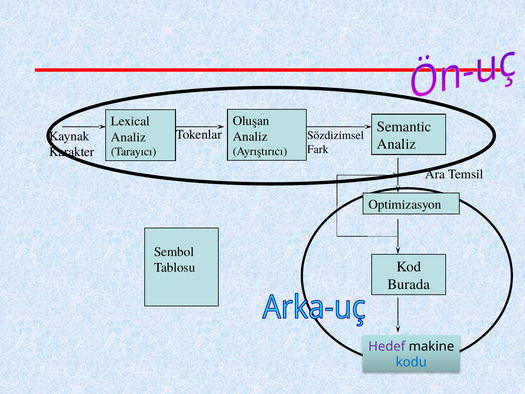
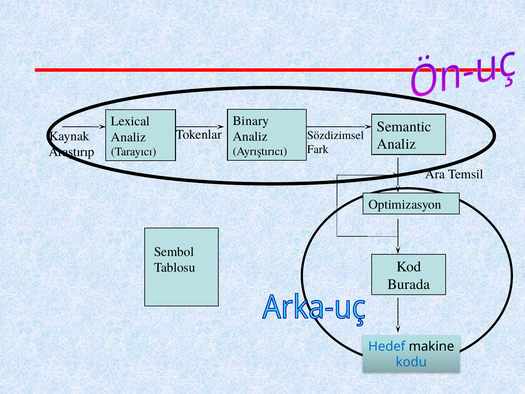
Oluşan: Oluşan -> Binary (251, 121)
Karakter: Karakter -> Araştırıp (72, 152)
Hedef colour: purple -> blue (387, 346)
